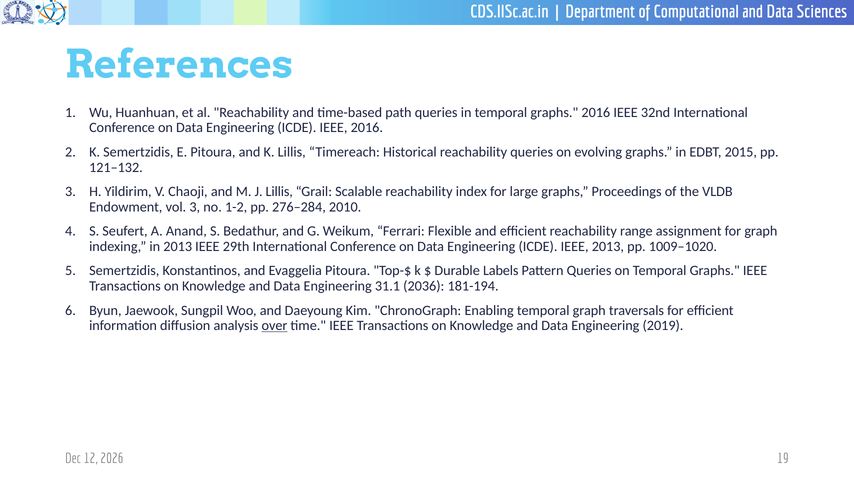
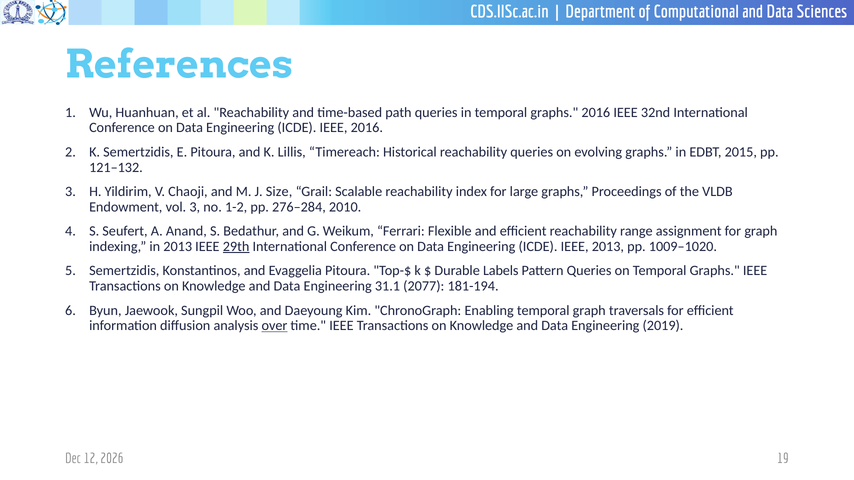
J Lillis: Lillis -> Size (279, 192)
29th underline: none -> present (236, 247)
2036: 2036 -> 2077 (424, 286)
